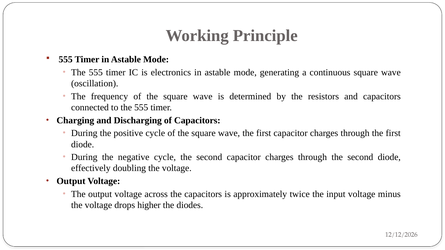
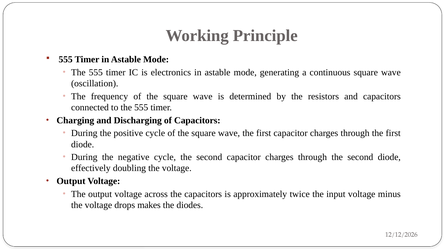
higher: higher -> makes (149, 205)
